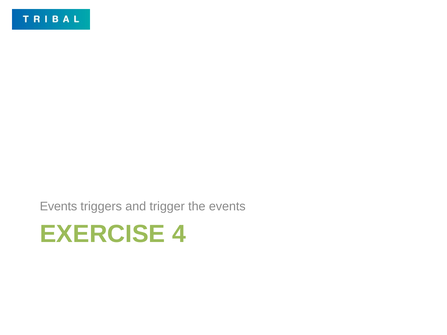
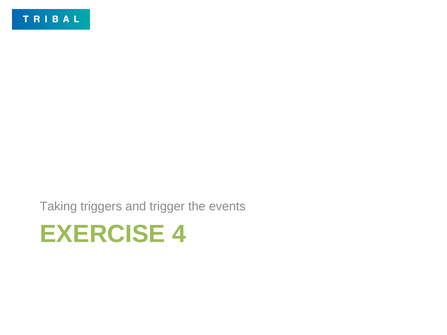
Events: Events -> Taking (58, 207)
